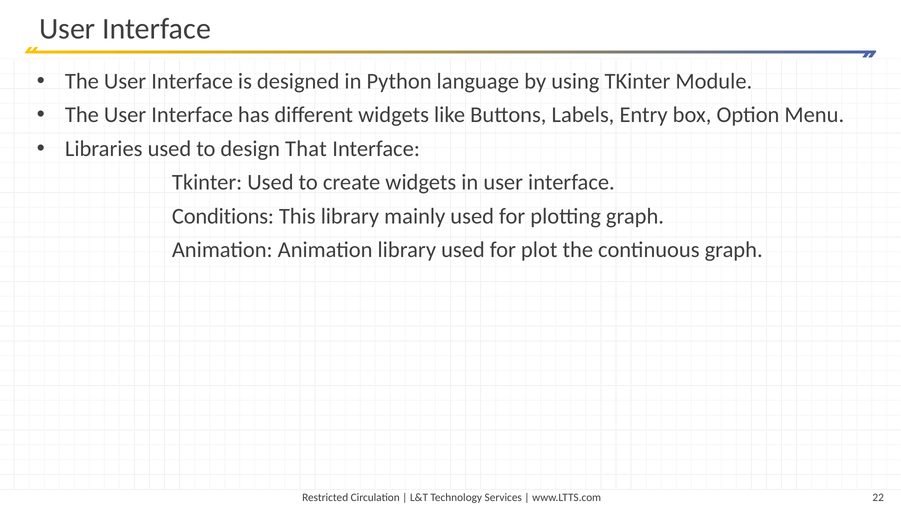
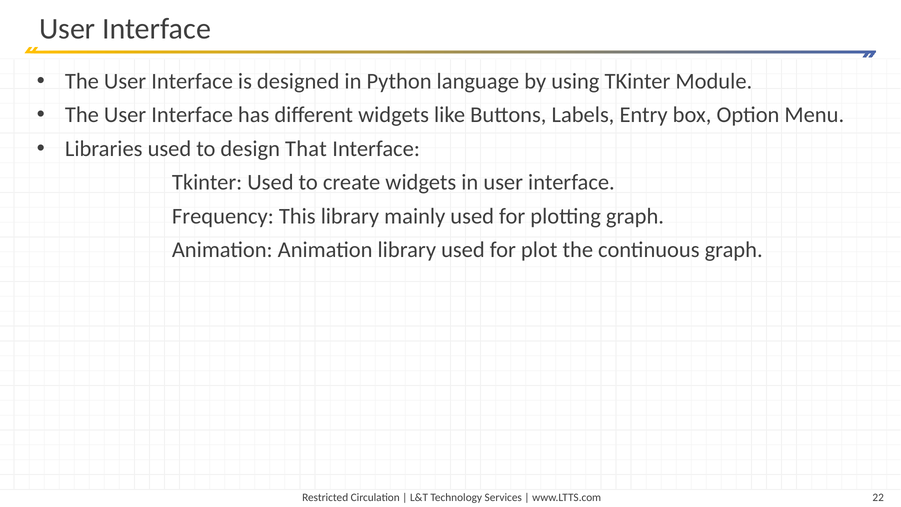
Conditions: Conditions -> Frequency (223, 216)
